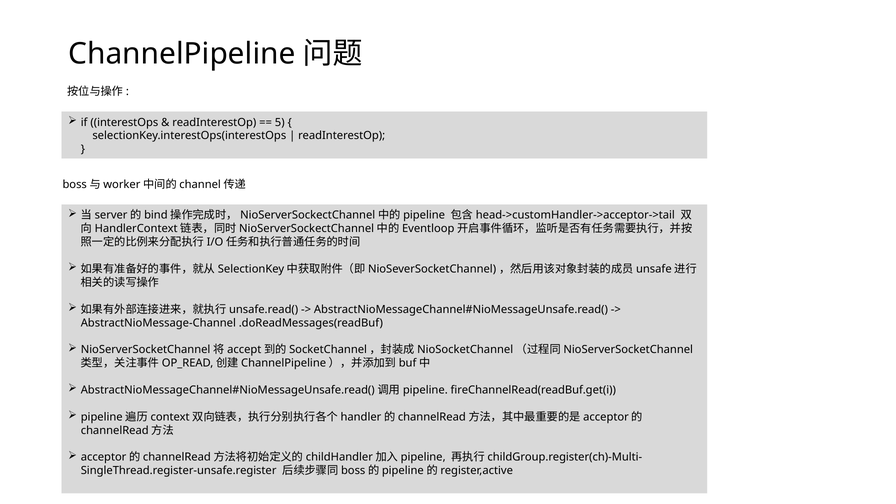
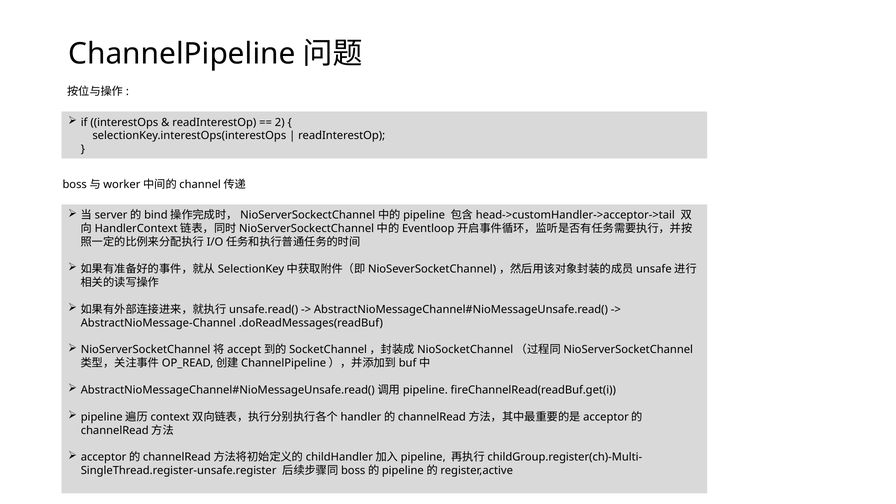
5: 5 -> 2 (280, 122)
